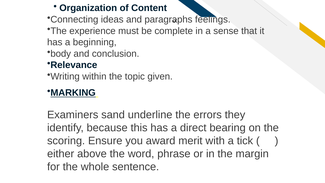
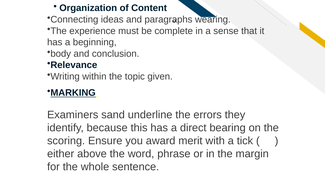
feelings: feelings -> wearing (213, 19)
